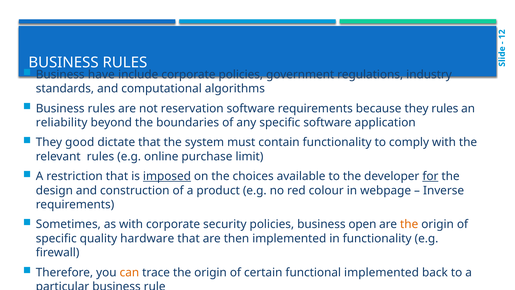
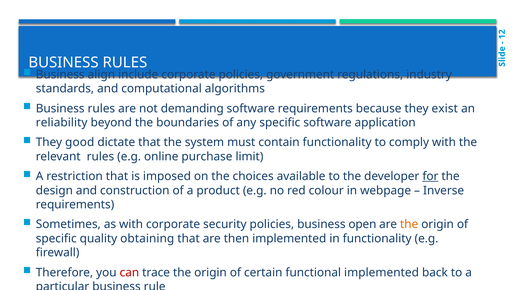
have: have -> align (101, 74)
reservation: reservation -> demanding (192, 108)
they rules: rules -> exist (445, 108)
imposed underline: present -> none (167, 176)
hardware: hardware -> obtaining (147, 238)
can colour: orange -> red (129, 272)
